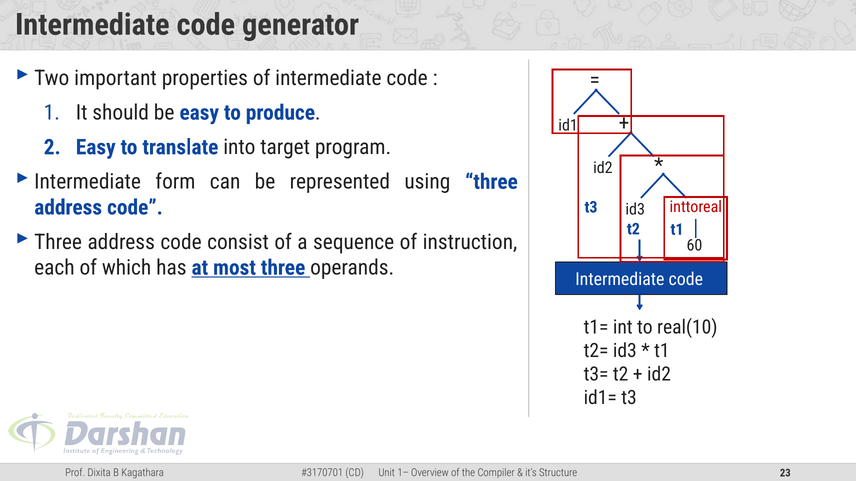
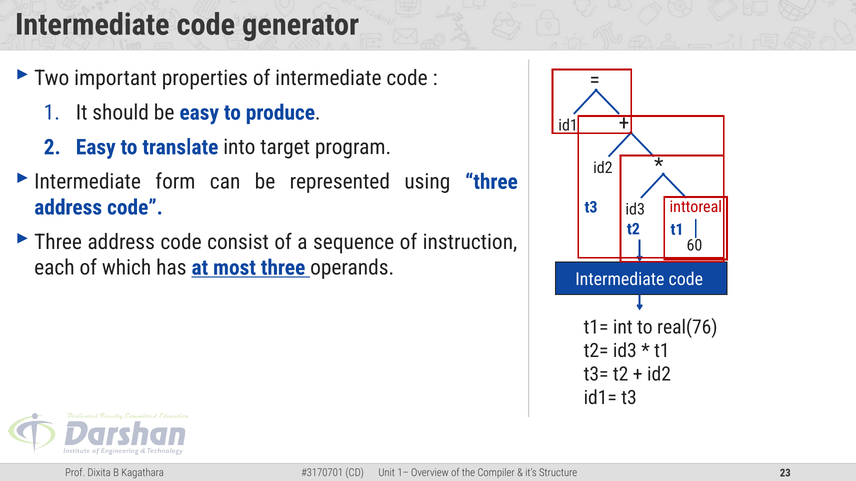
real(10: real(10 -> real(76 (687, 327)
